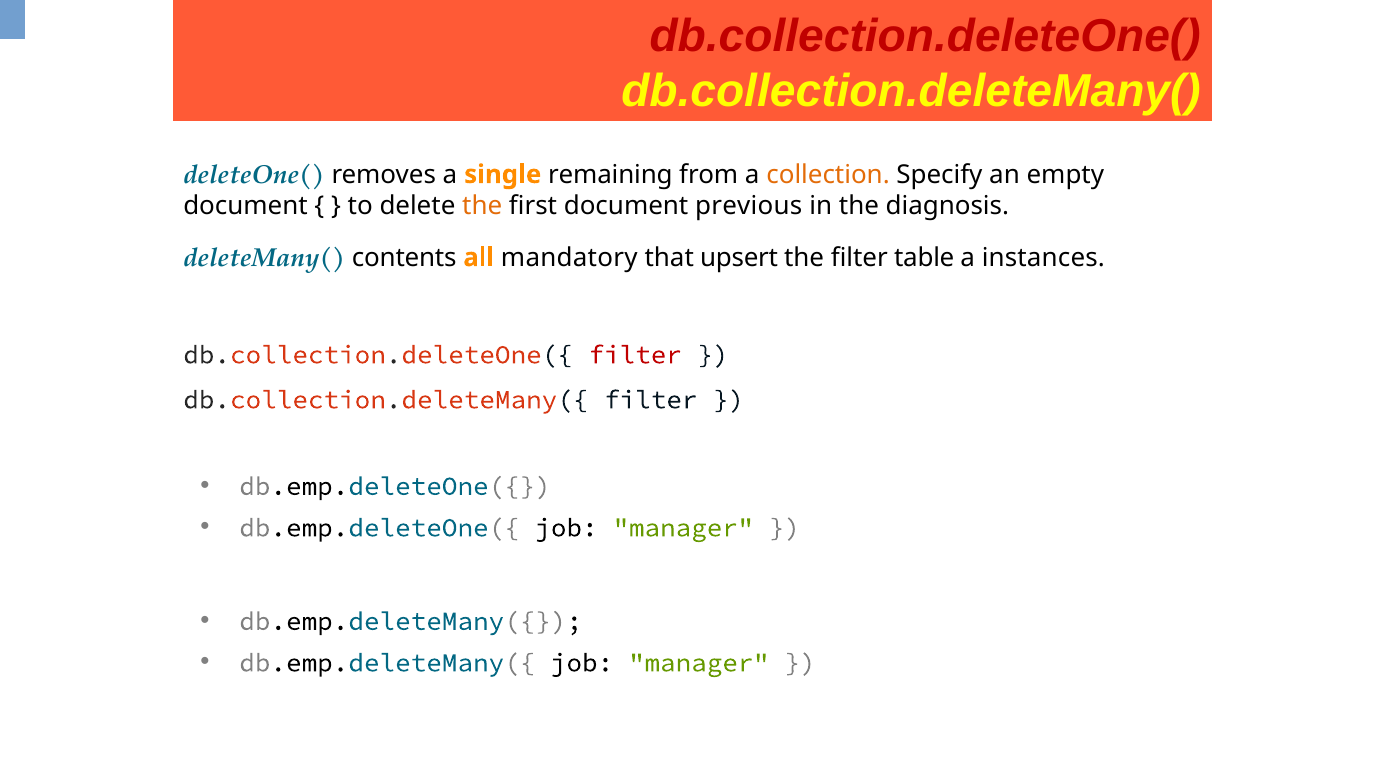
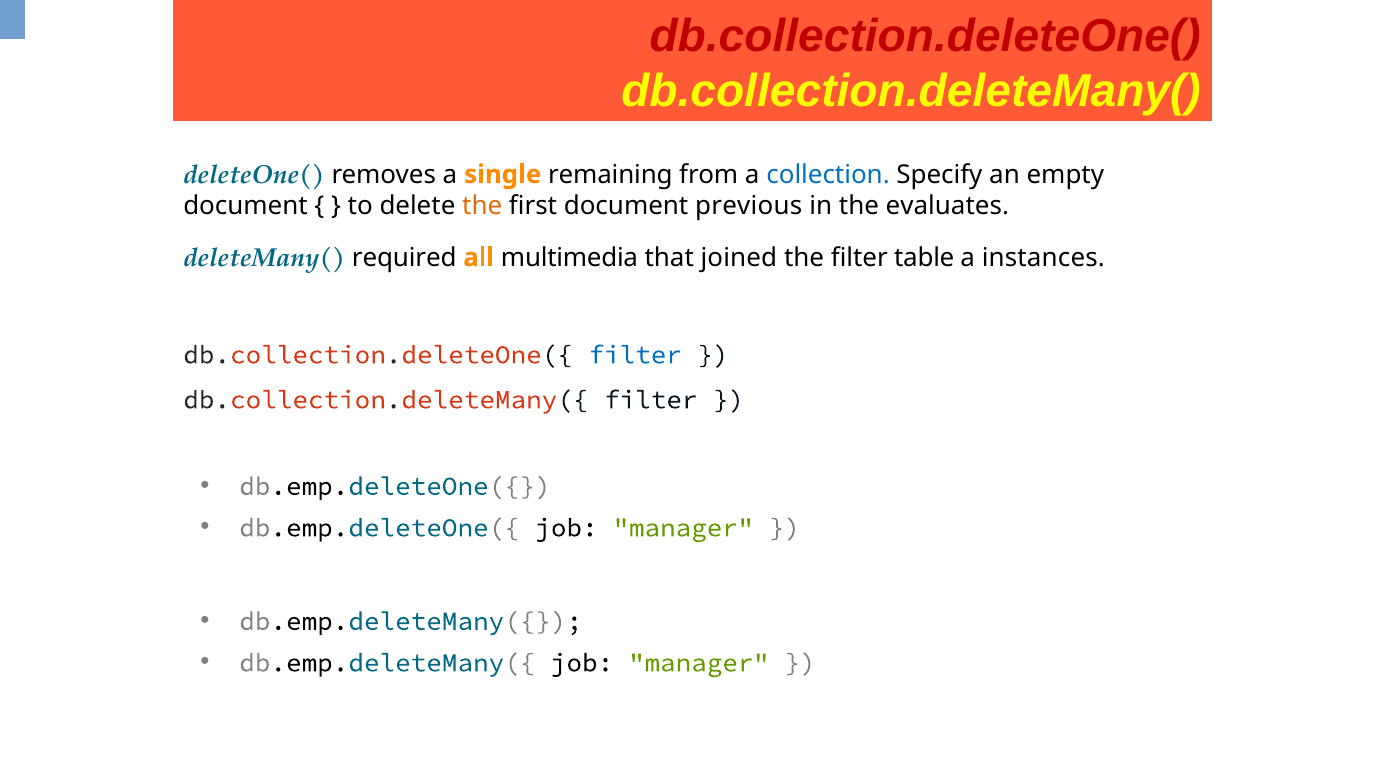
collection colour: orange -> blue (828, 174)
diagnosis: diagnosis -> evaluates (947, 206)
contents: contents -> required (404, 258)
mandatory: mandatory -> multimedia (570, 258)
upsert: upsert -> joined (739, 258)
filter colour: red -> blue (635, 355)
